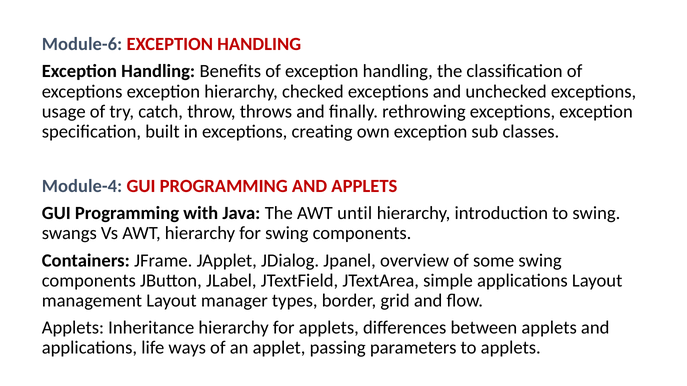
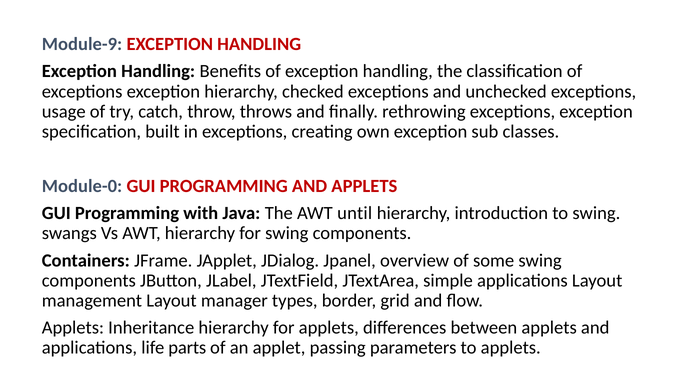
Module-6: Module-6 -> Module-9 (82, 44)
Module-4: Module-4 -> Module-0 (82, 186)
ways: ways -> parts (187, 348)
